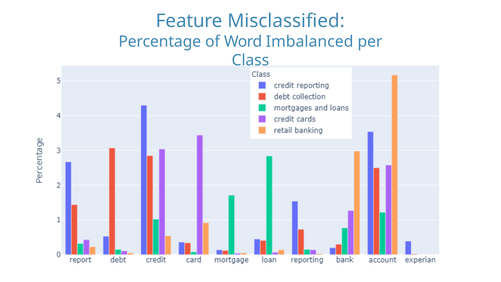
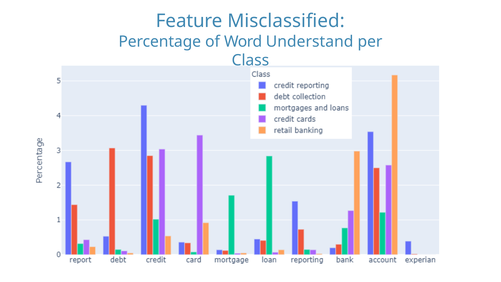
Imbalanced: Imbalanced -> Understand (310, 42)
